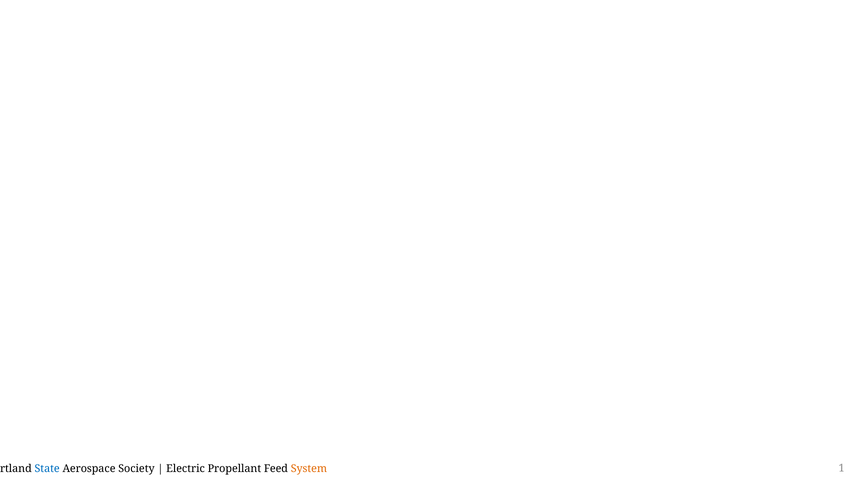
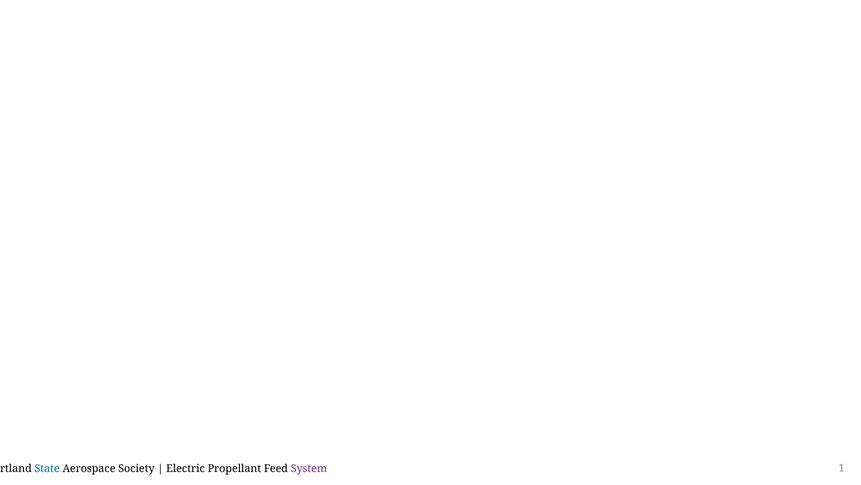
System colour: orange -> purple (309, 468)
